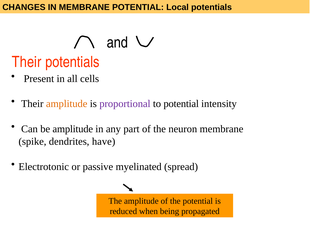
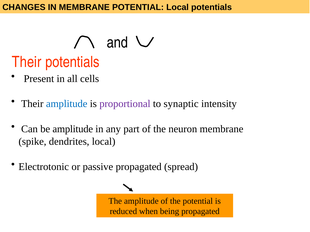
amplitude colour: orange -> blue (67, 104)
to potential: potential -> synaptic (181, 104)
dendrites have: have -> local (104, 142)
passive myelinated: myelinated -> propagated (139, 167)
